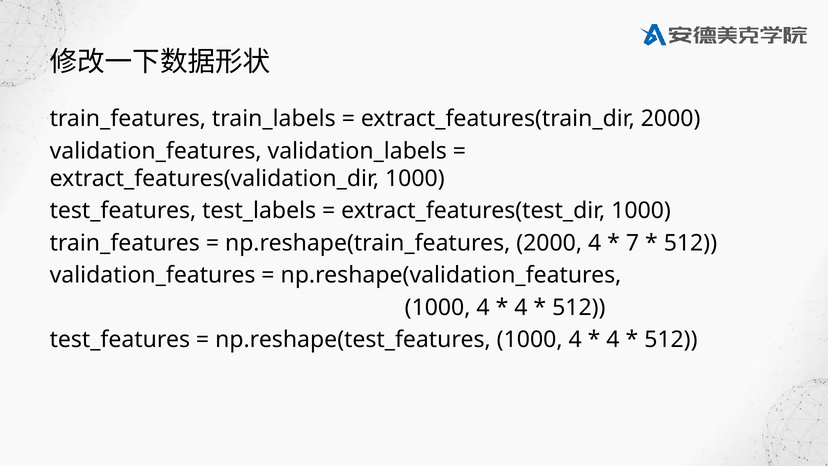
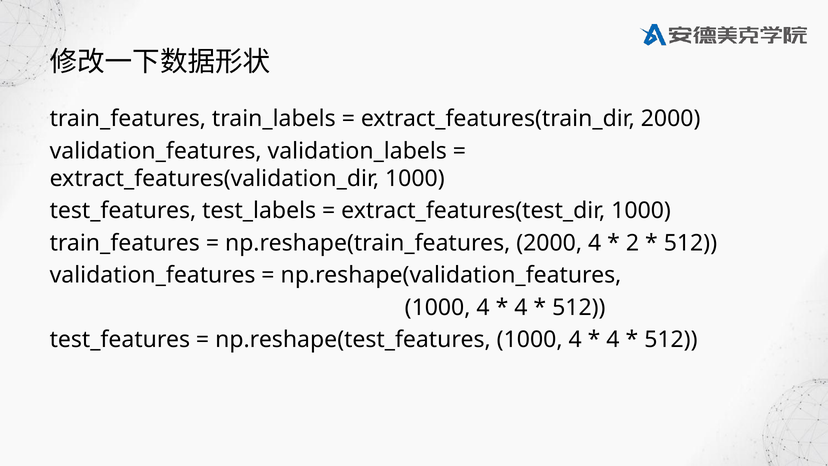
7: 7 -> 2 (633, 243)
